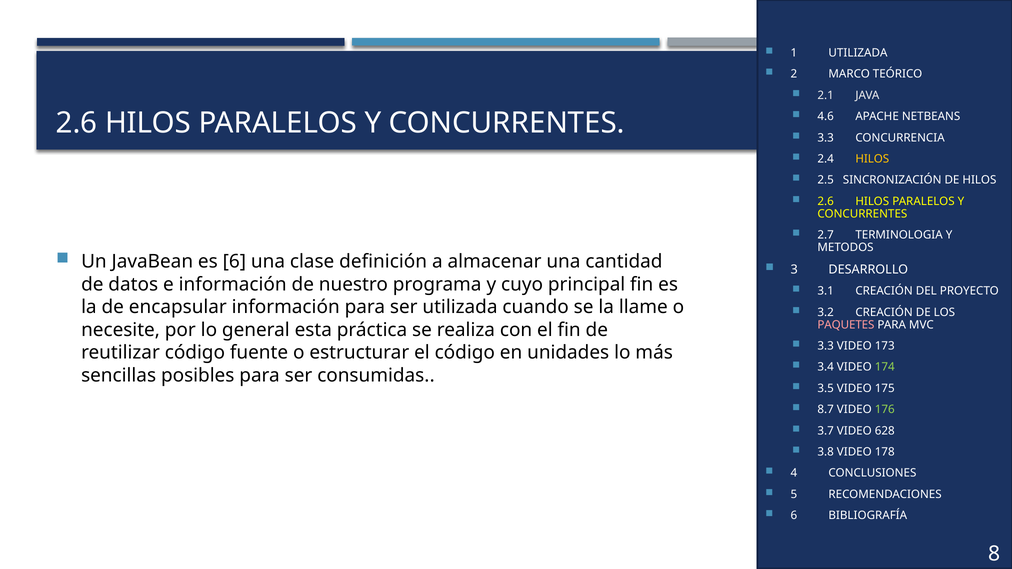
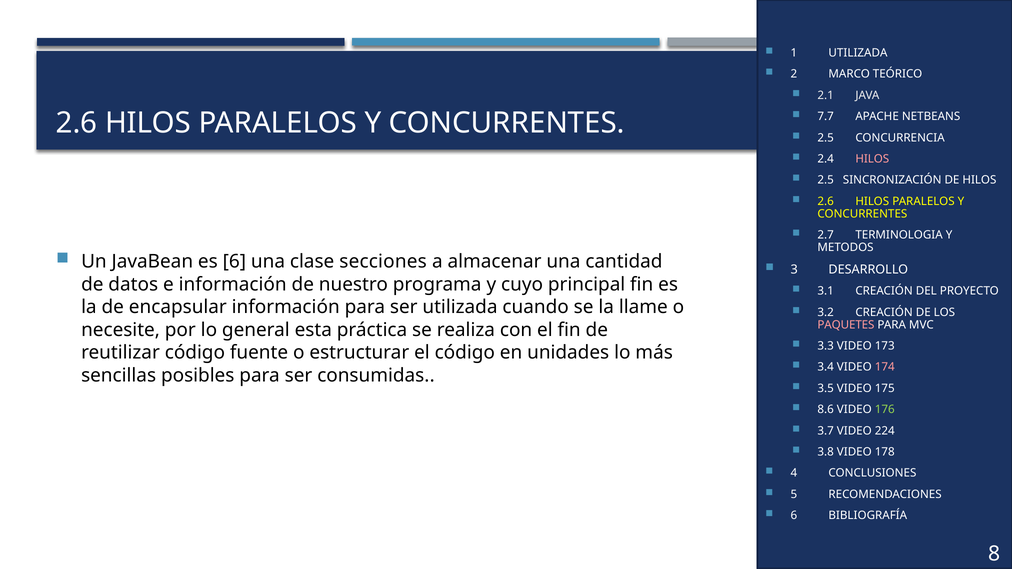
4.6: 4.6 -> 7.7 (826, 117)
3.3: 3.3 -> 2.5 (826, 138)
HILOS colour: yellow -> pink (872, 159)
definición: definición -> secciones (383, 262)
174 colour: light green -> pink (885, 367)
8.7: 8.7 -> 8.6 (826, 410)
628: 628 -> 224 (885, 431)
